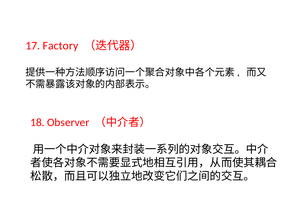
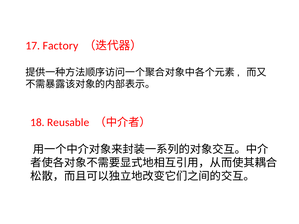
Observer: Observer -> Reusable (68, 123)
